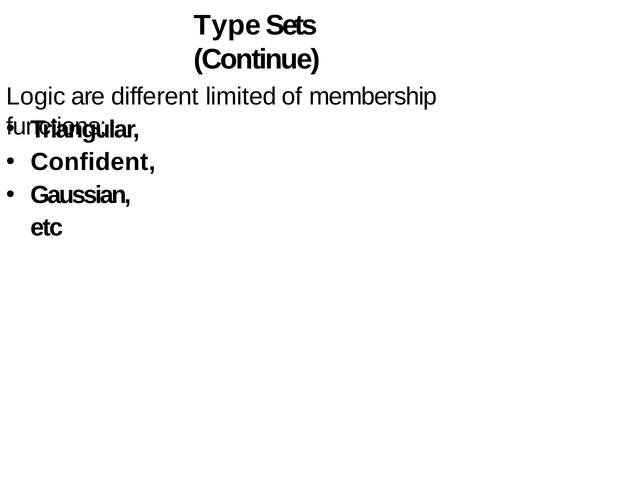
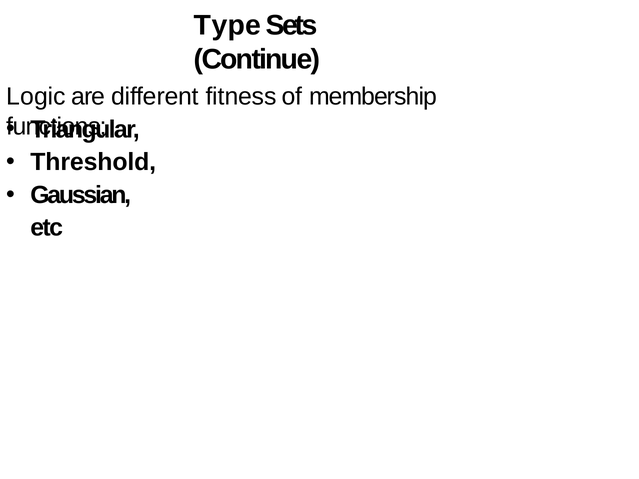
limited: limited -> fitness (241, 97)
Confident: Confident -> Threshold (93, 162)
